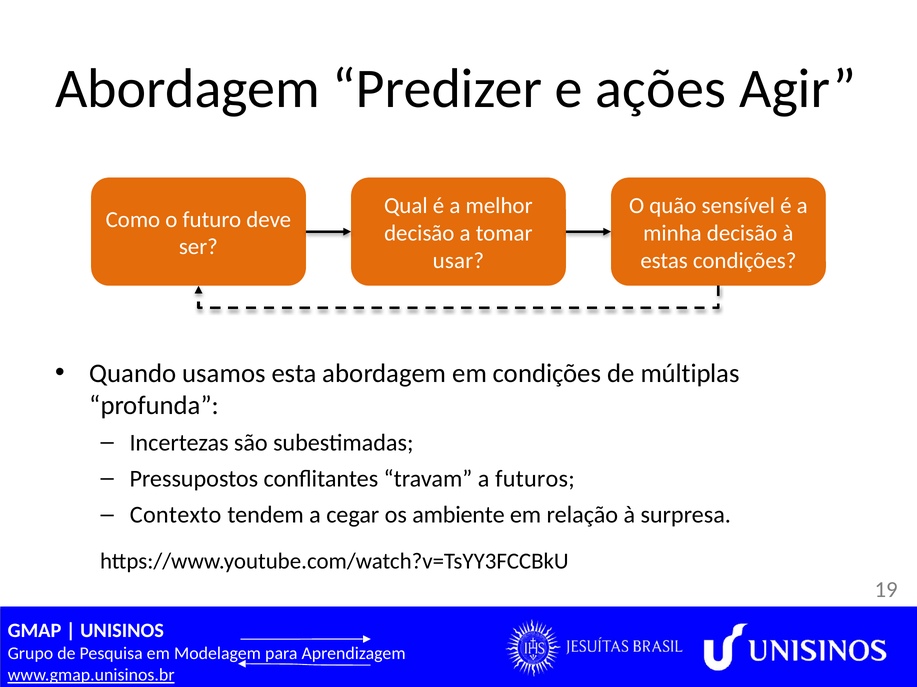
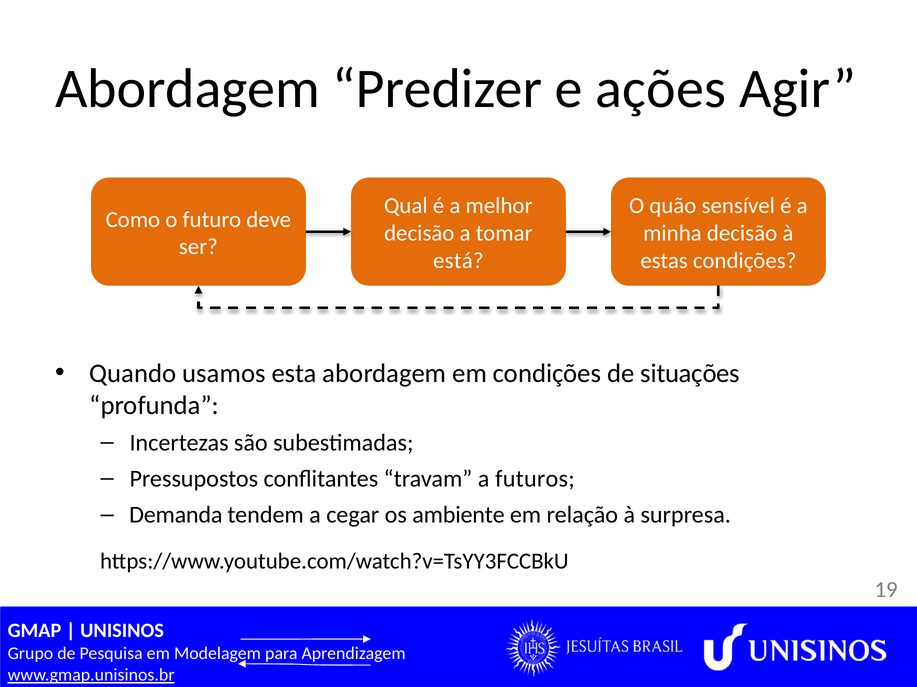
usar: usar -> está (458, 261)
múltiplas: múltiplas -> situações (690, 374)
Contexto: Contexto -> Demanda (176, 516)
